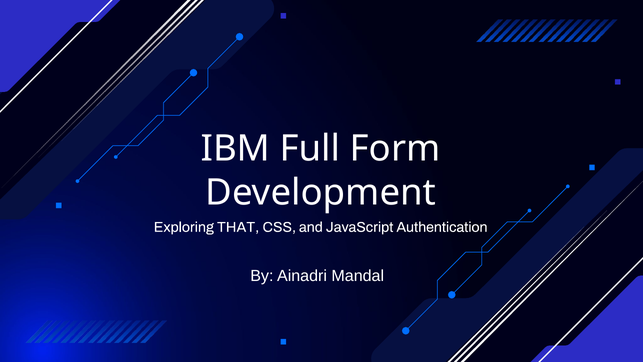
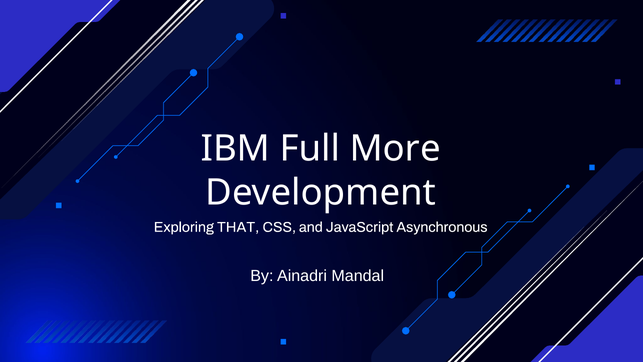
Form: Form -> More (395, 149)
Authentication: Authentication -> Asynchronous (442, 227)
